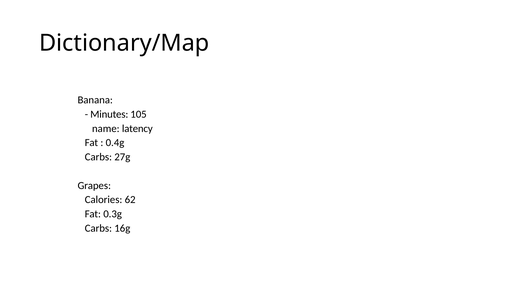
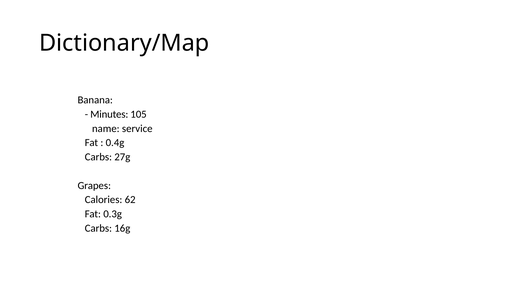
latency: latency -> service (137, 128)
